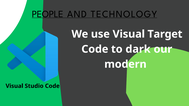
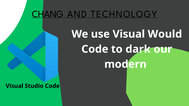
PEOPLE: PEOPLE -> CHANG (48, 14)
Target: Target -> Would (165, 34)
